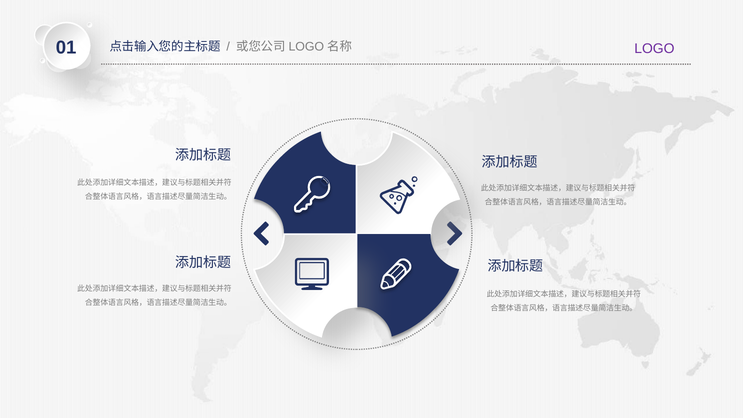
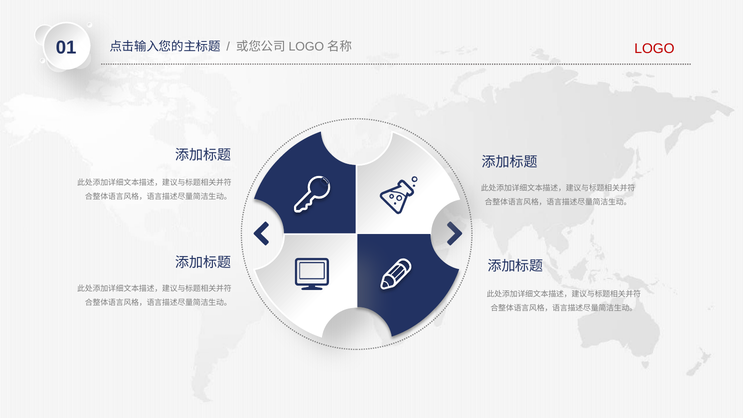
LOGO colour: purple -> red (654, 49)
